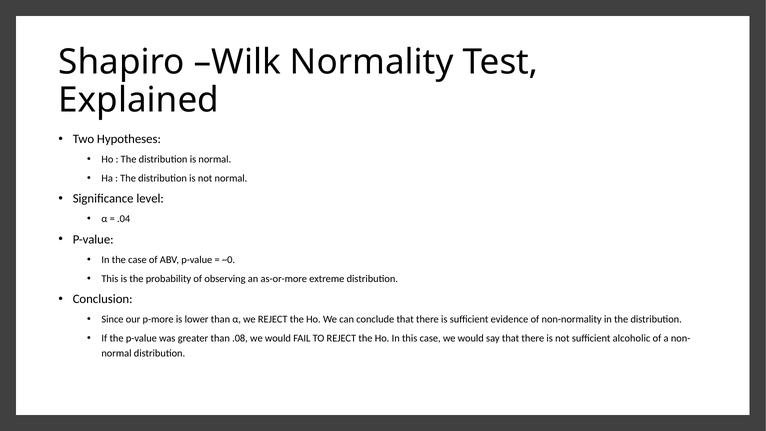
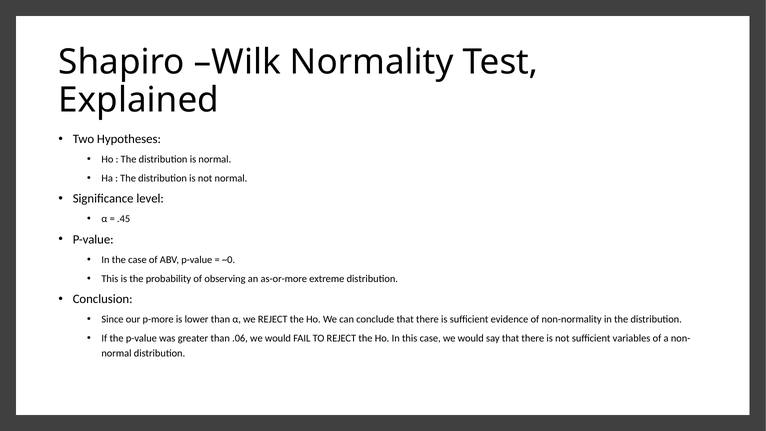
.04: .04 -> .45 (124, 219)
.08: .08 -> .06 (240, 338)
alcoholic: alcoholic -> variables (632, 338)
